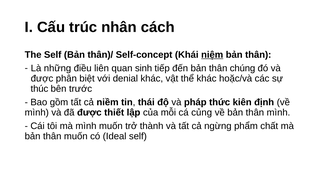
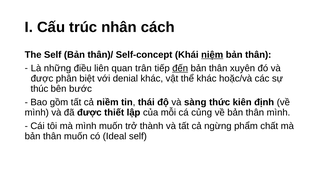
sinh: sinh -> trân (143, 68)
đến underline: none -> present (180, 68)
chúng: chúng -> xuyên (243, 68)
trước: trước -> bước (81, 89)
pháp: pháp -> sàng (195, 102)
